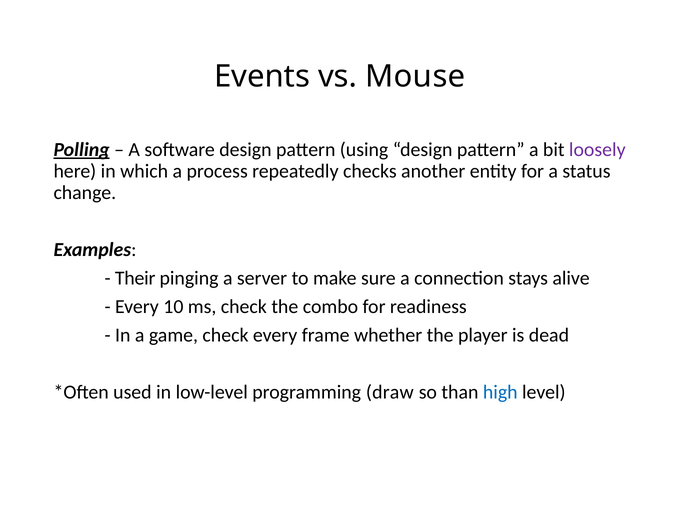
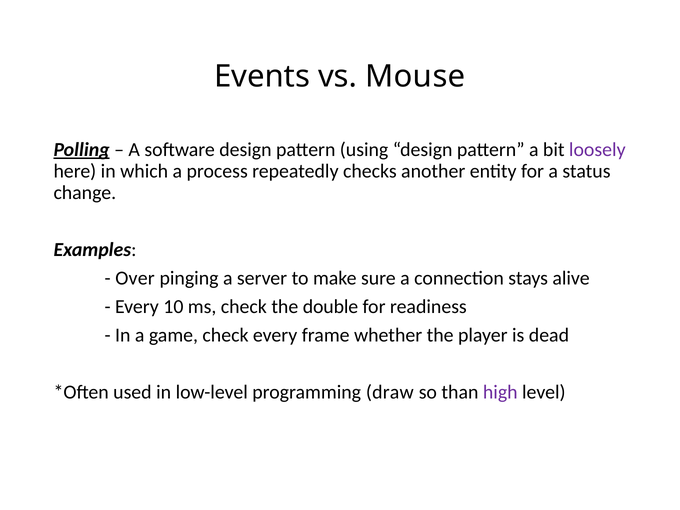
Their: Their -> Over (135, 278)
combo: combo -> double (330, 307)
high colour: blue -> purple (500, 392)
